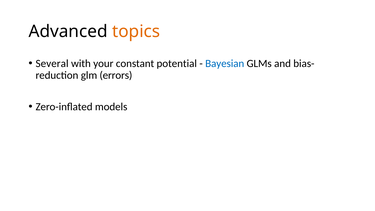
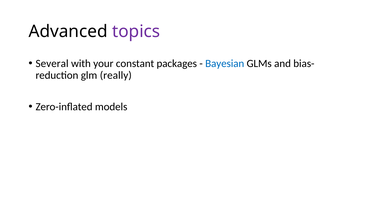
topics colour: orange -> purple (136, 32)
potential: potential -> packages (177, 63)
errors: errors -> really (116, 75)
